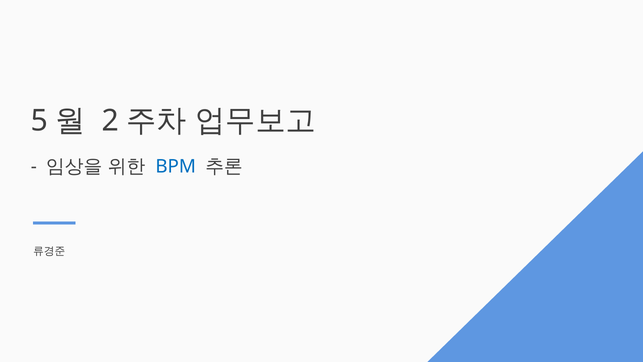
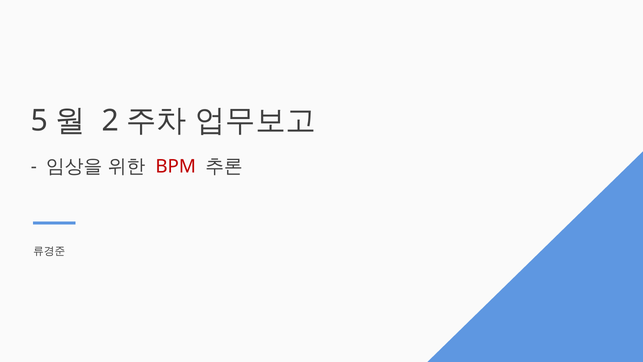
BPM colour: blue -> red (176, 167)
